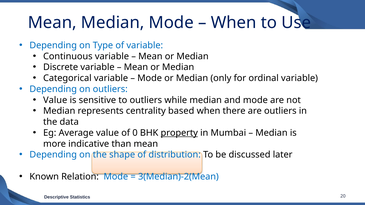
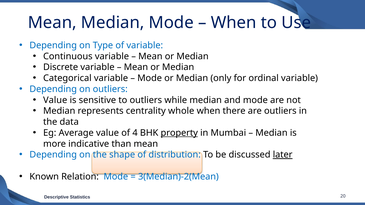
based: based -> whole (181, 111)
0: 0 -> 4 (135, 133)
later underline: none -> present (283, 155)
